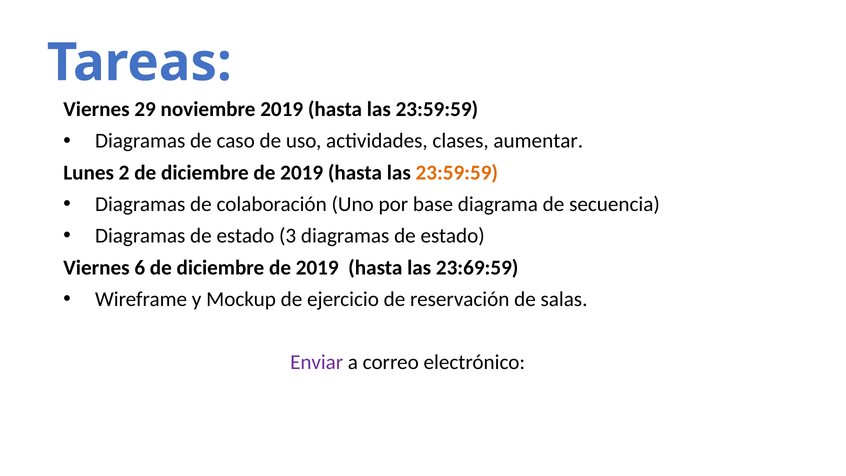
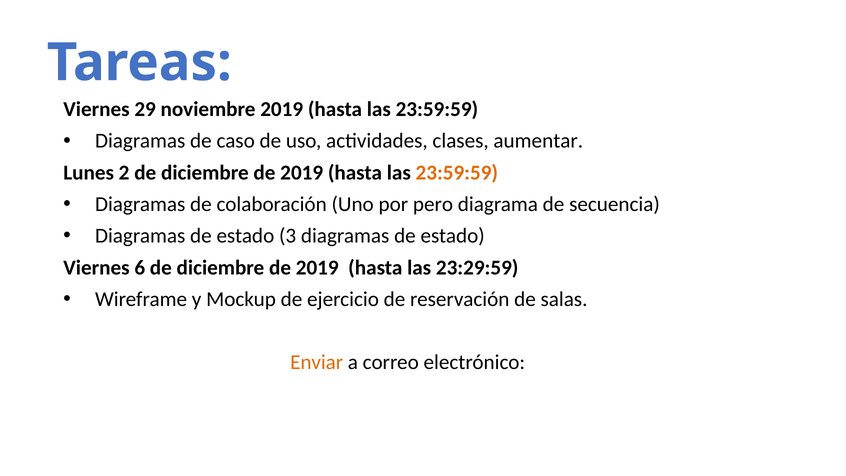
base: base -> pero (433, 204)
23:69:59: 23:69:59 -> 23:29:59 (477, 267)
Enviar colour: purple -> orange (317, 362)
